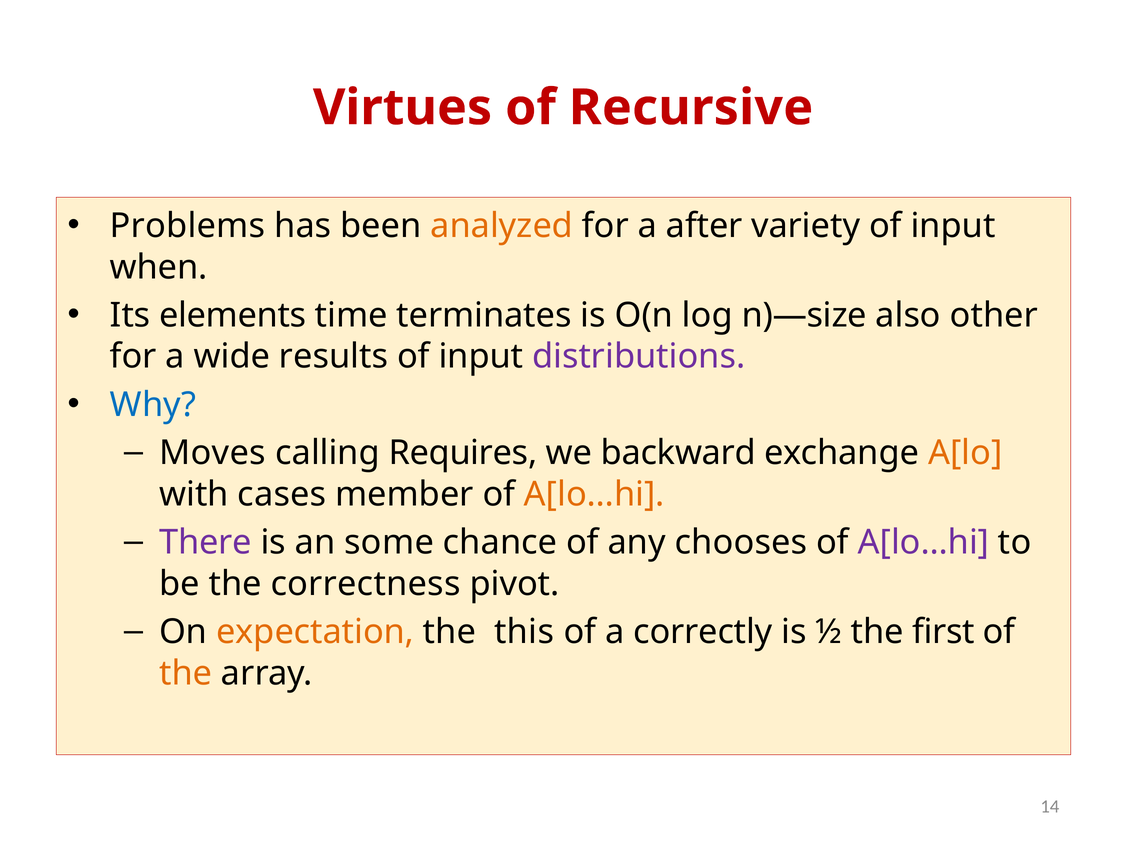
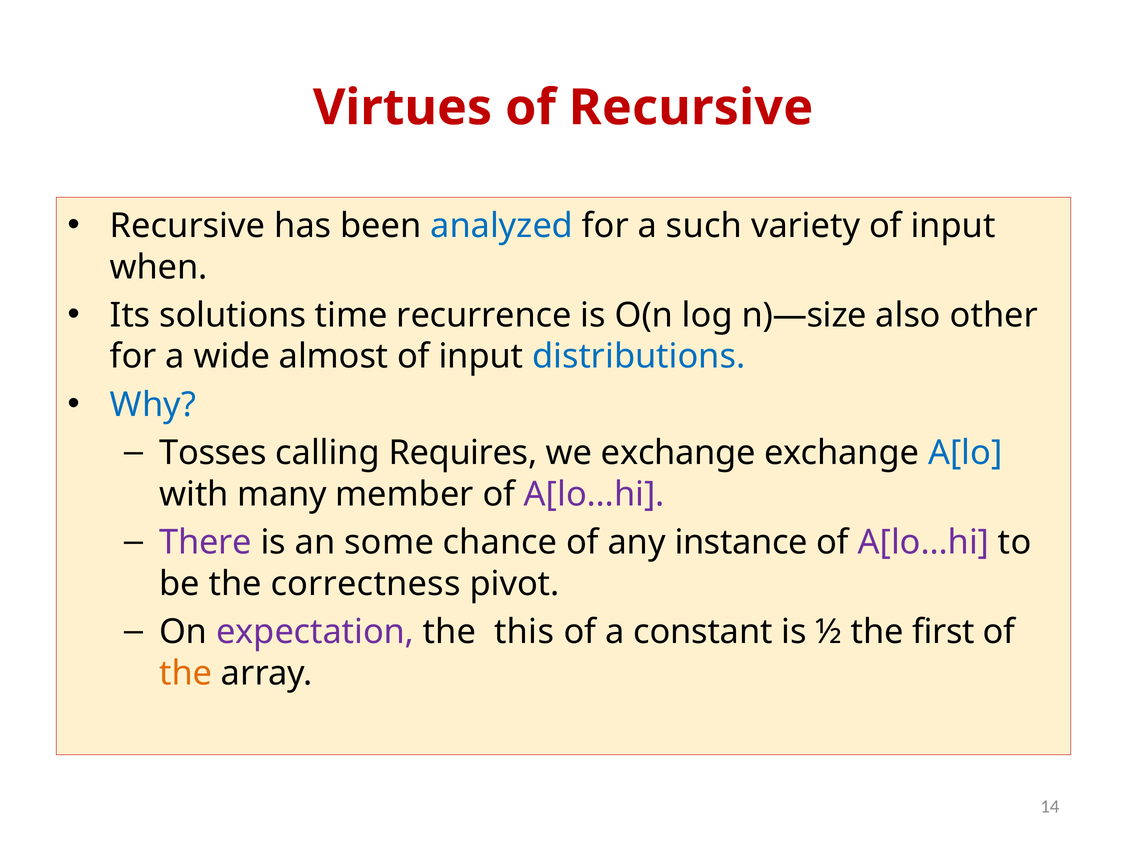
Problems: Problems -> Recursive (188, 226)
analyzed colour: orange -> blue (502, 226)
after: after -> such (704, 226)
elements: elements -> solutions (233, 315)
terminates: terminates -> recurrence (484, 315)
results: results -> almost (334, 357)
distributions colour: purple -> blue (639, 357)
Moves: Moves -> Tosses (213, 453)
we backward: backward -> exchange (678, 453)
A[lo colour: orange -> blue (965, 453)
cases: cases -> many (282, 494)
A[lo…hi colour: orange -> purple (594, 494)
chooses: chooses -> instance (741, 543)
expectation colour: orange -> purple (315, 632)
correctly: correctly -> constant (703, 632)
